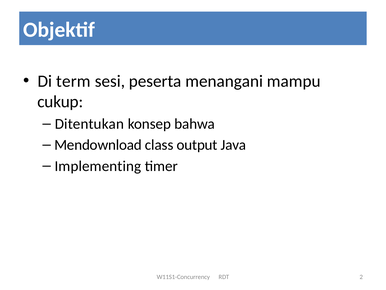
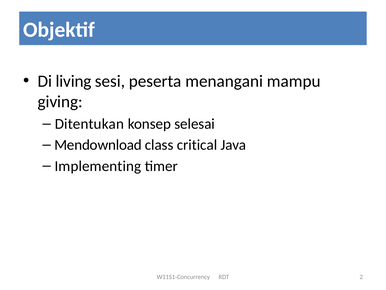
term: term -> living (74, 81)
cukup: cukup -> giving (60, 102)
bahwa: bahwa -> selesai (195, 124)
output: output -> critical (197, 145)
